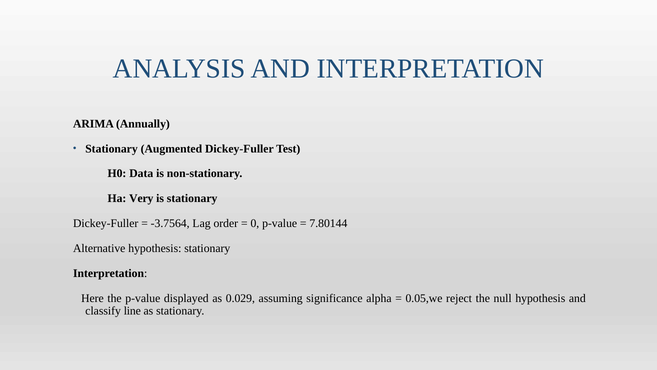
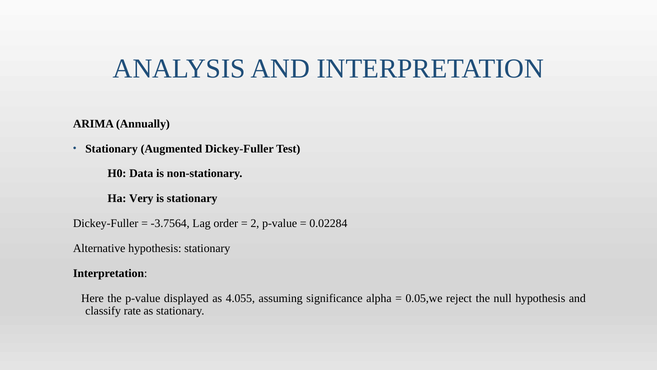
0: 0 -> 2 (255, 223)
7.80144: 7.80144 -> 0.02284 (328, 223)
0.029: 0.029 -> 4.055 (240, 298)
line: line -> rate (132, 311)
